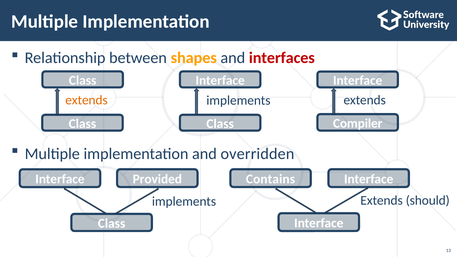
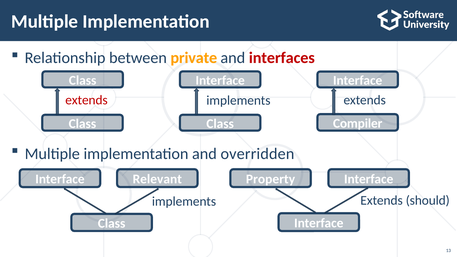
shapes: shapes -> private (194, 58)
extends colour: orange -> red (87, 100)
Provided: Provided -> Relevant (157, 179)
Contains: Contains -> Property (271, 179)
